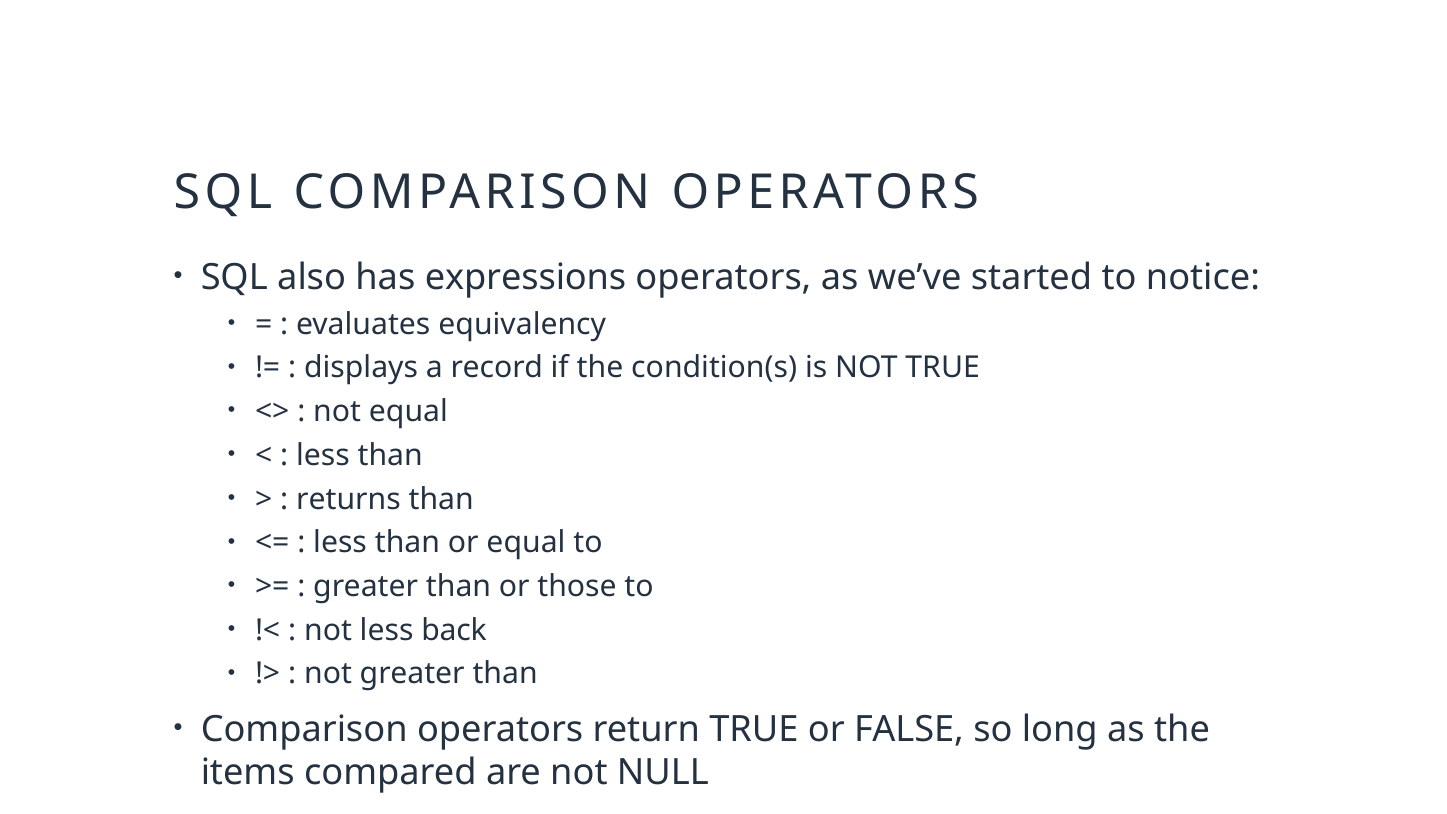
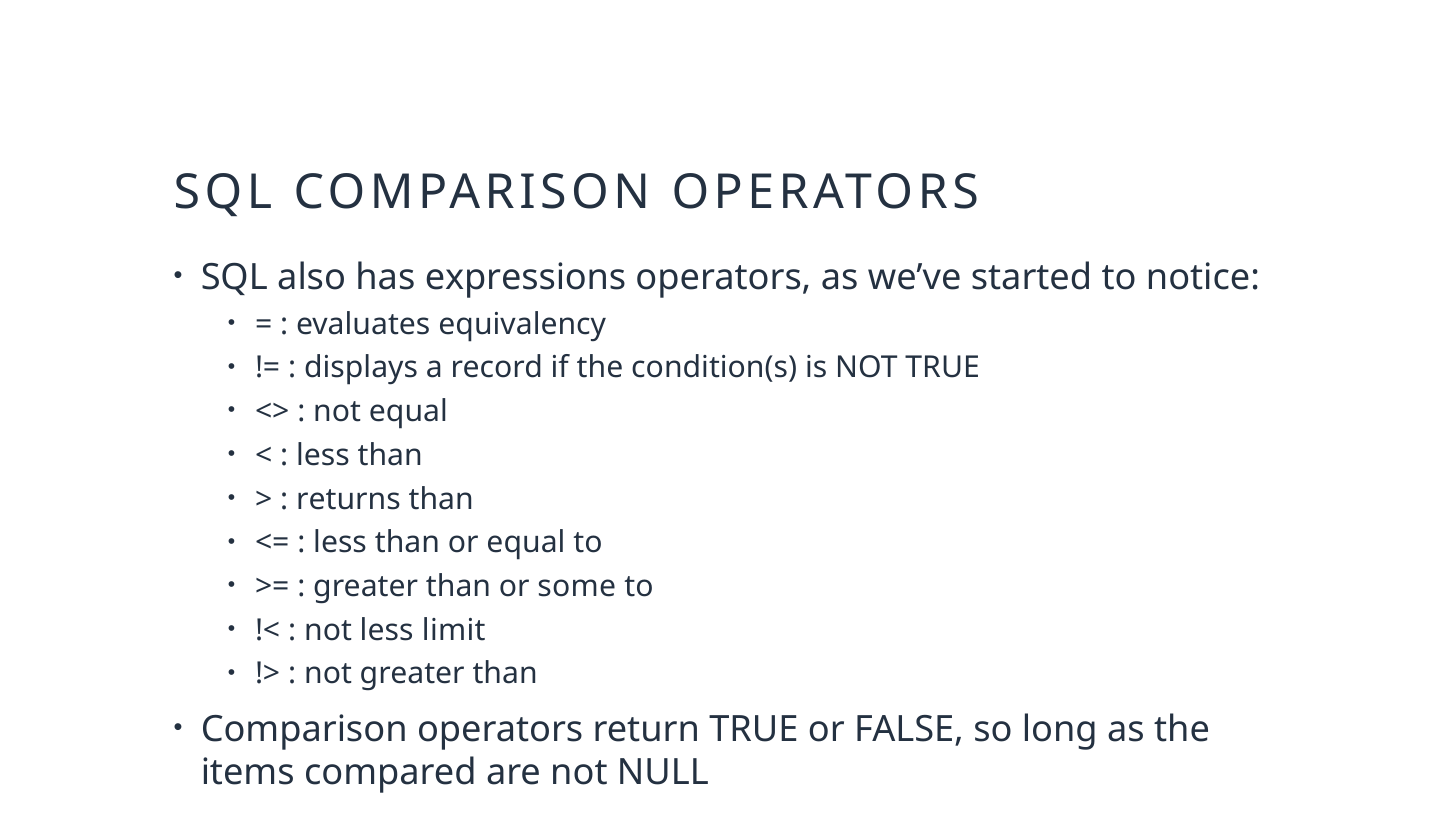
those: those -> some (577, 587)
back: back -> limit (454, 630)
